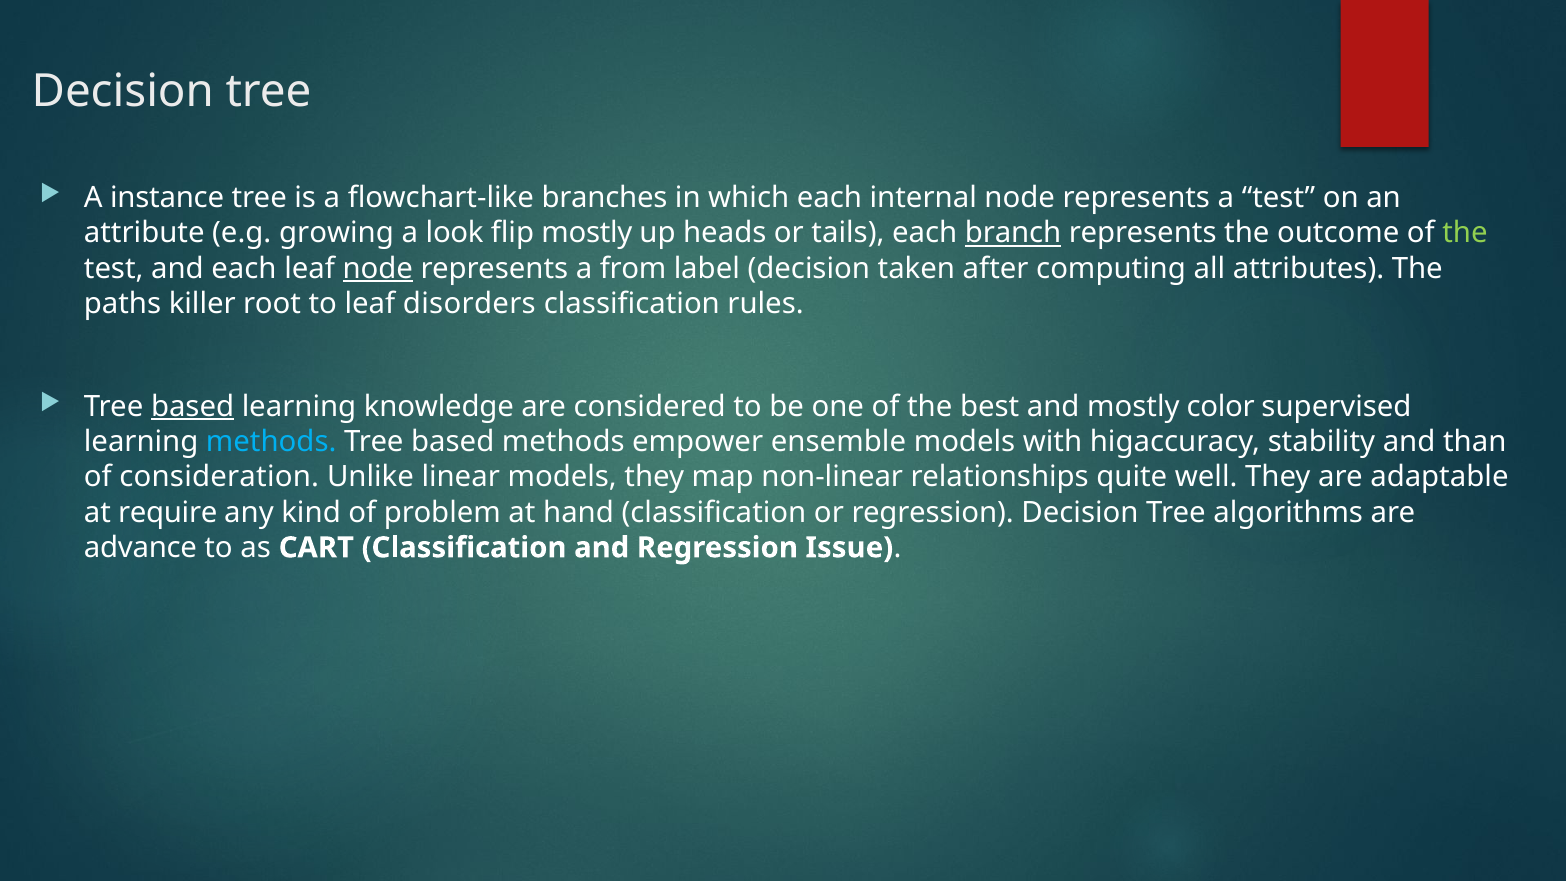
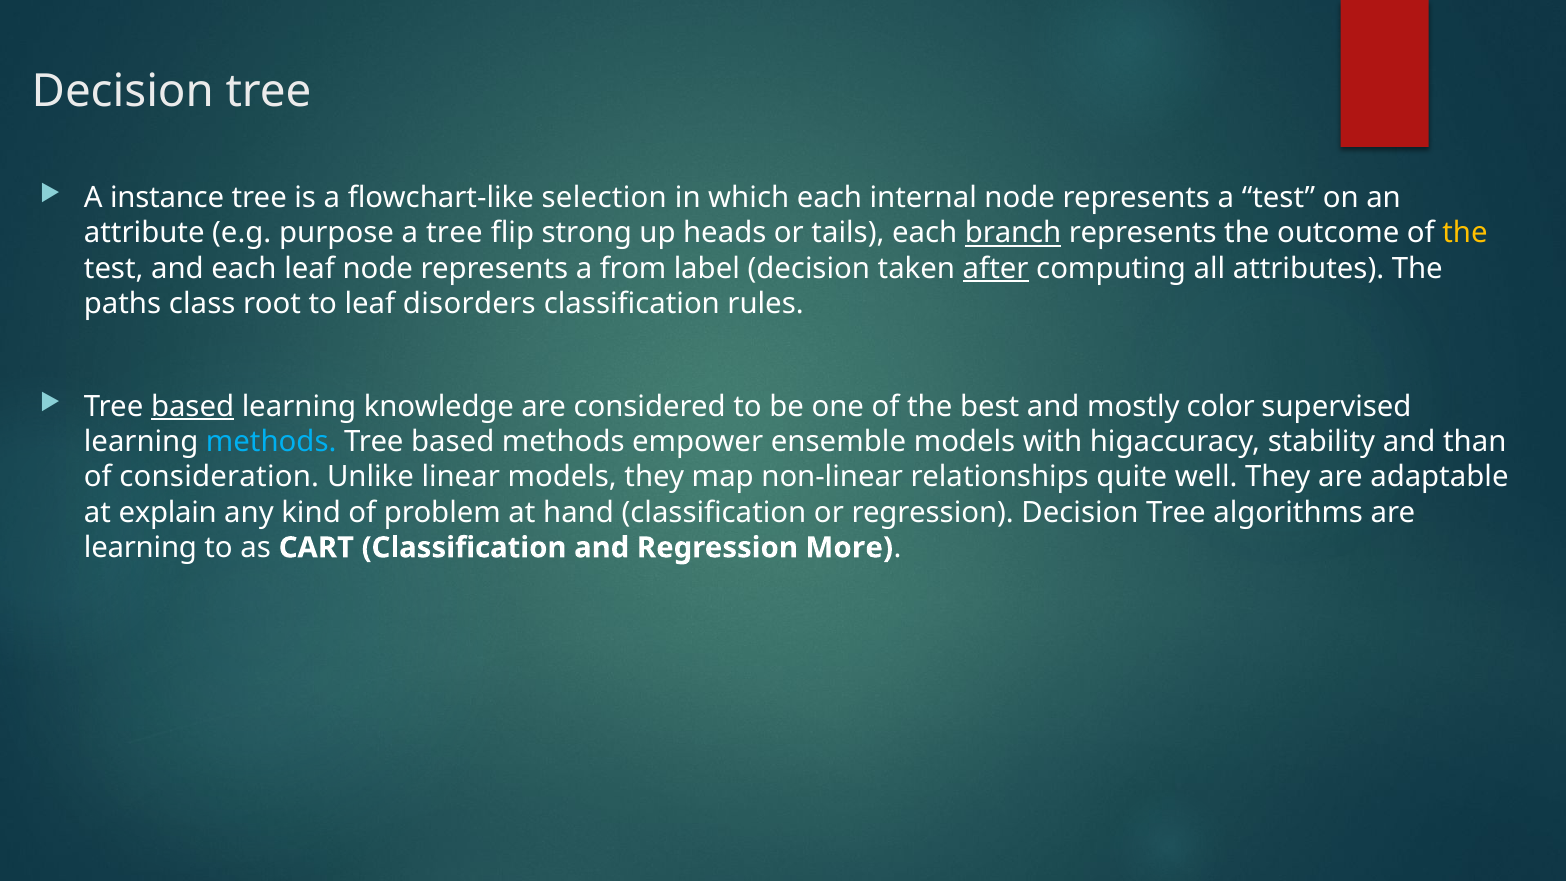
branches: branches -> selection (604, 198)
growing: growing -> purpose (337, 233)
a look: look -> tree (454, 233)
flip mostly: mostly -> strong (587, 233)
the colour: light green -> yellow (1465, 233)
node underline: present -> none (378, 268)
after underline: none -> present (996, 268)
killer: killer -> class (202, 304)
require: require -> explain (168, 512)
advance: advance -> learning (140, 548)
Issue: Issue -> More (849, 548)
